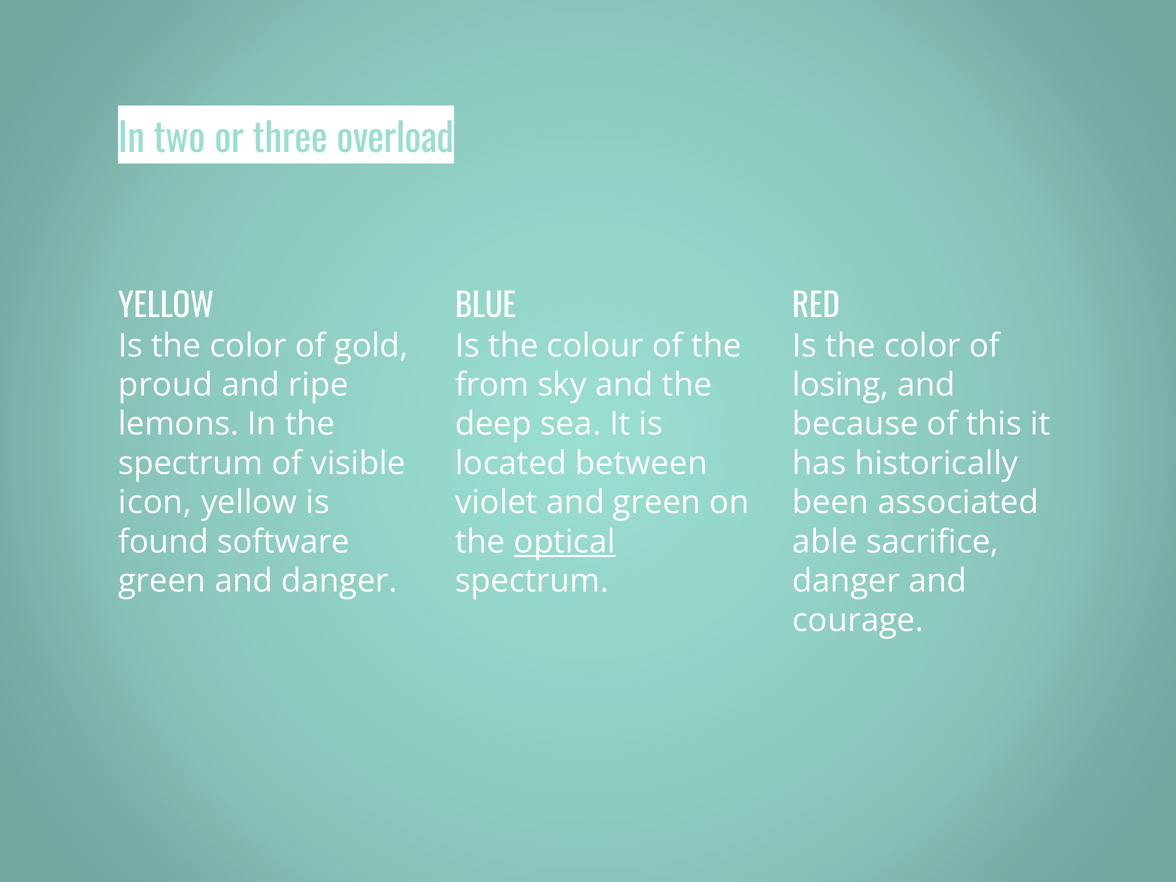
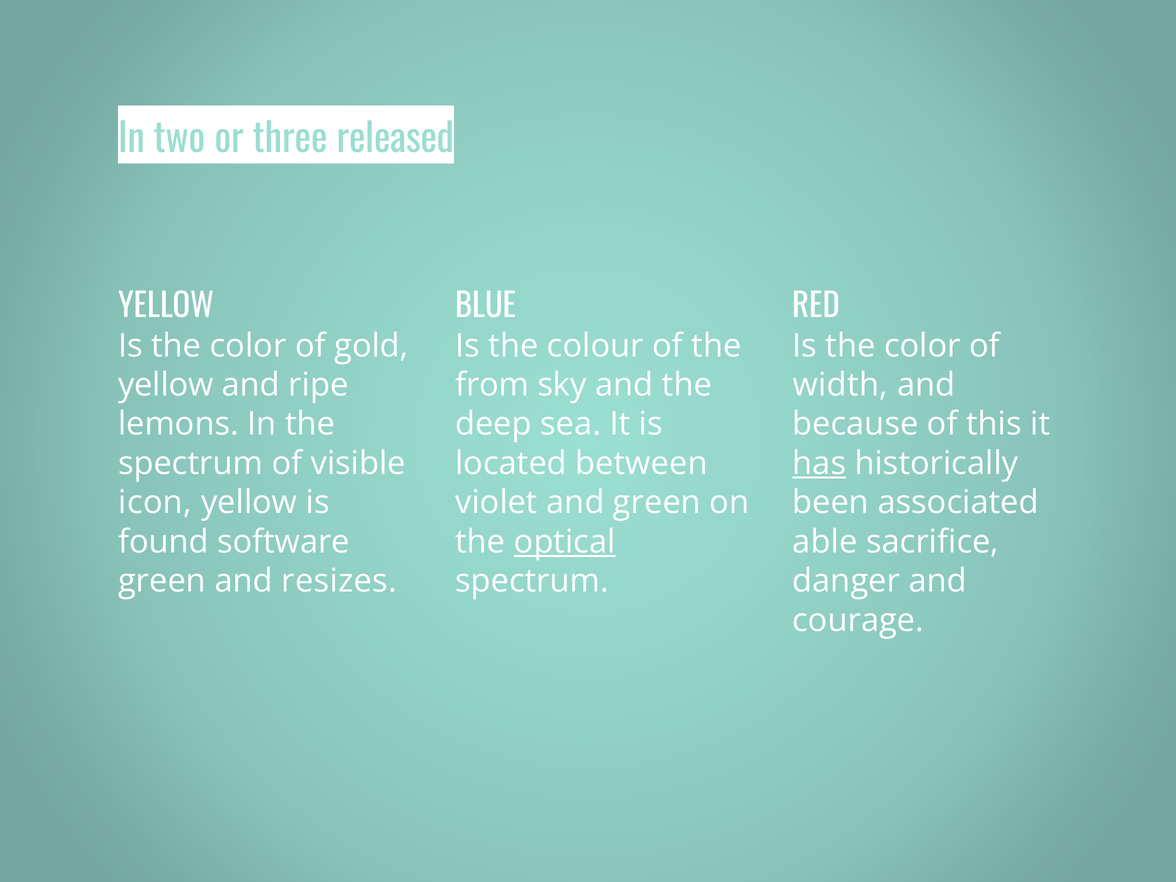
overload: overload -> released (395, 139)
proud: proud -> yellow (166, 385)
losing: losing -> width (840, 385)
has underline: none -> present (819, 463)
and danger: danger -> resizes (339, 581)
